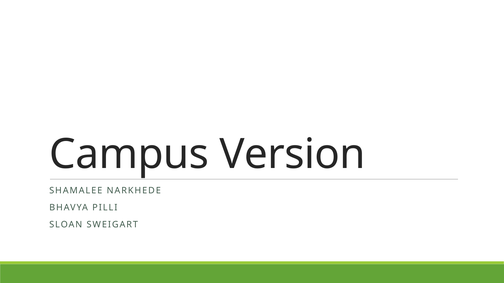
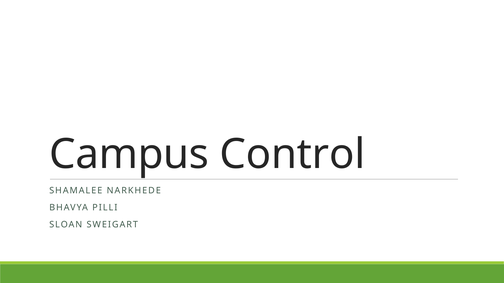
Version: Version -> Control (292, 154)
